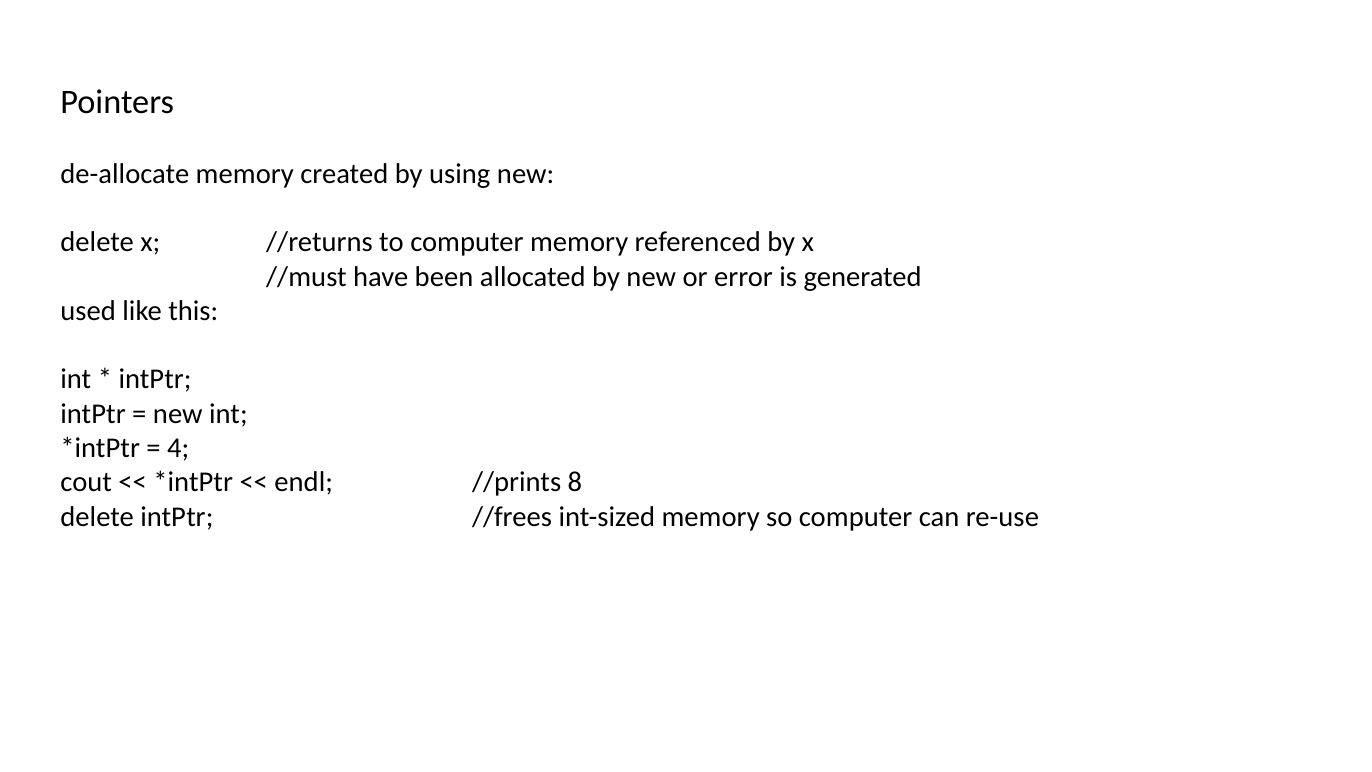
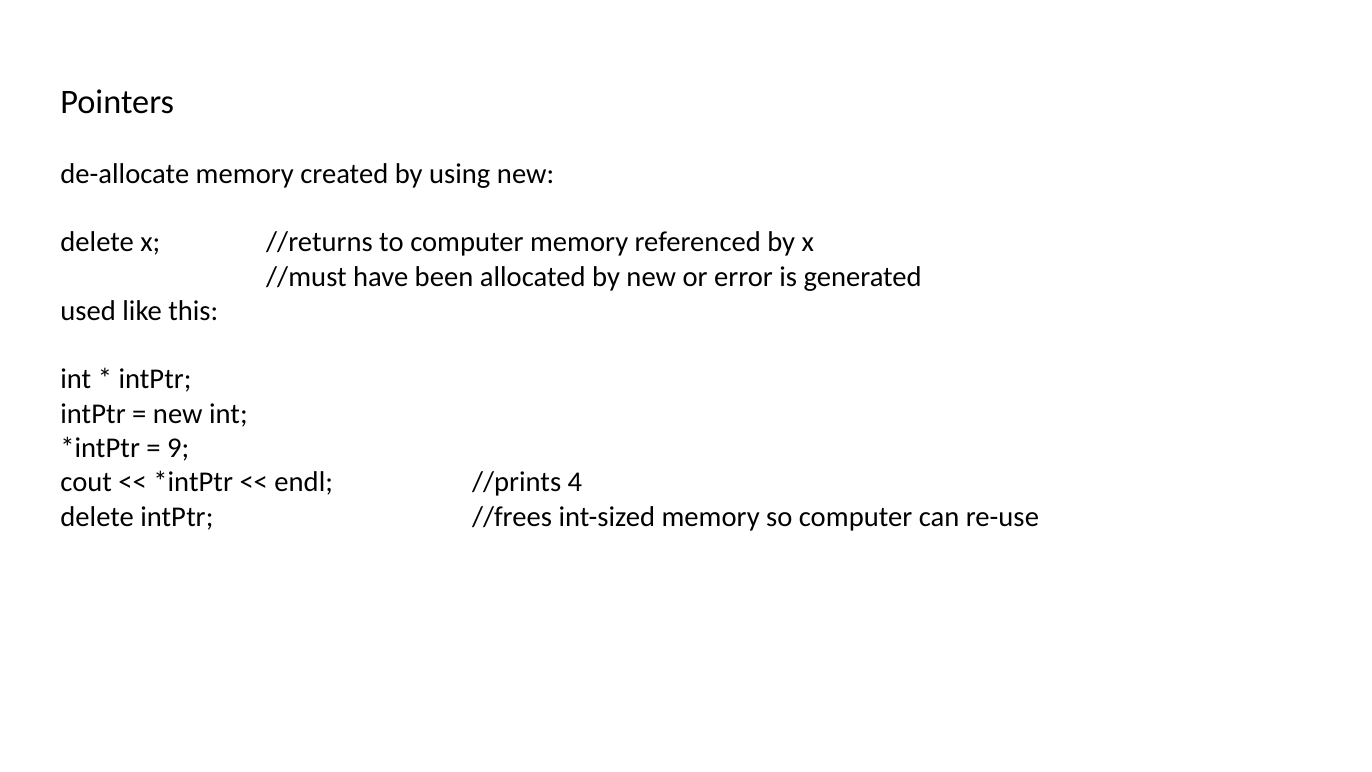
4: 4 -> 9 (178, 448)
8: 8 -> 4 (575, 482)
